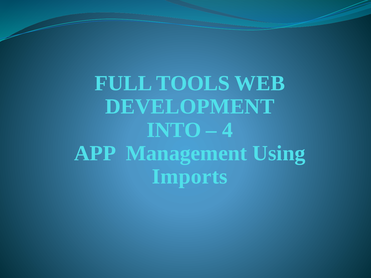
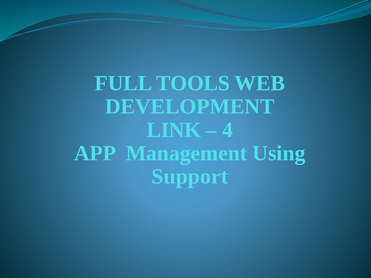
INTO: INTO -> LINK (174, 130)
Imports: Imports -> Support (190, 177)
